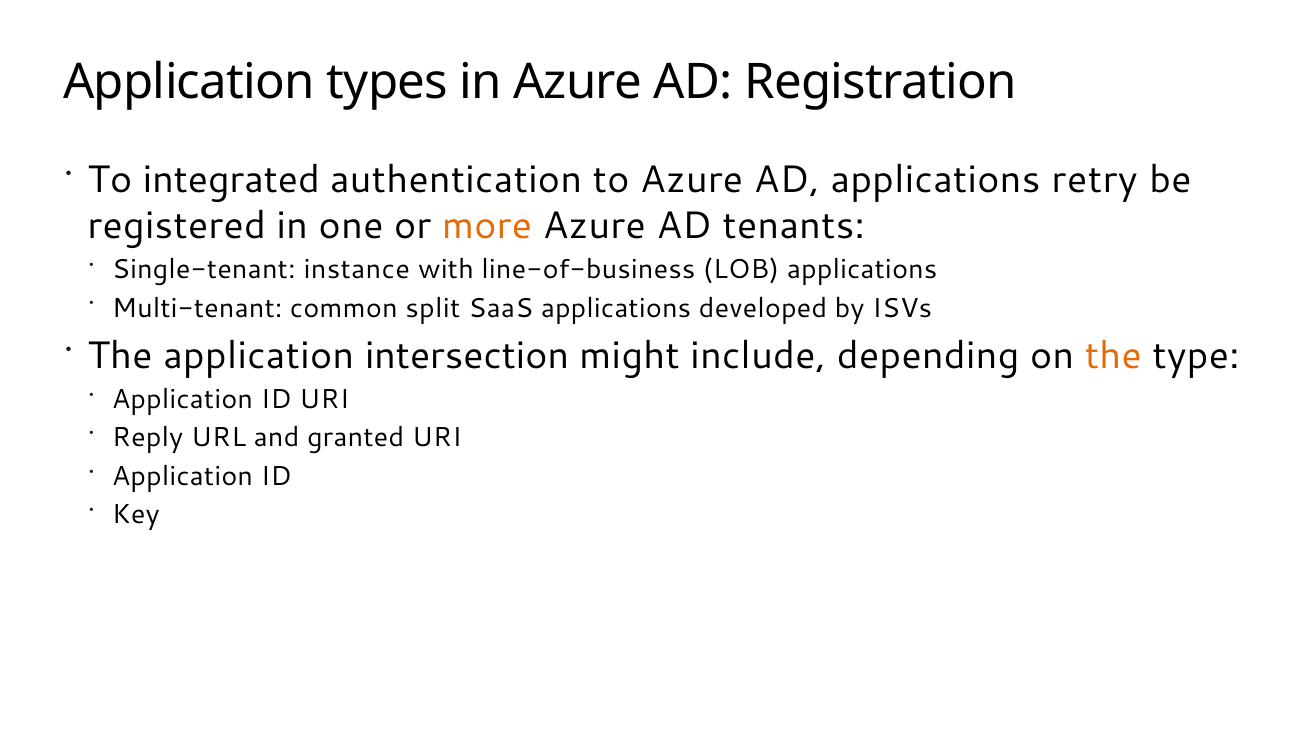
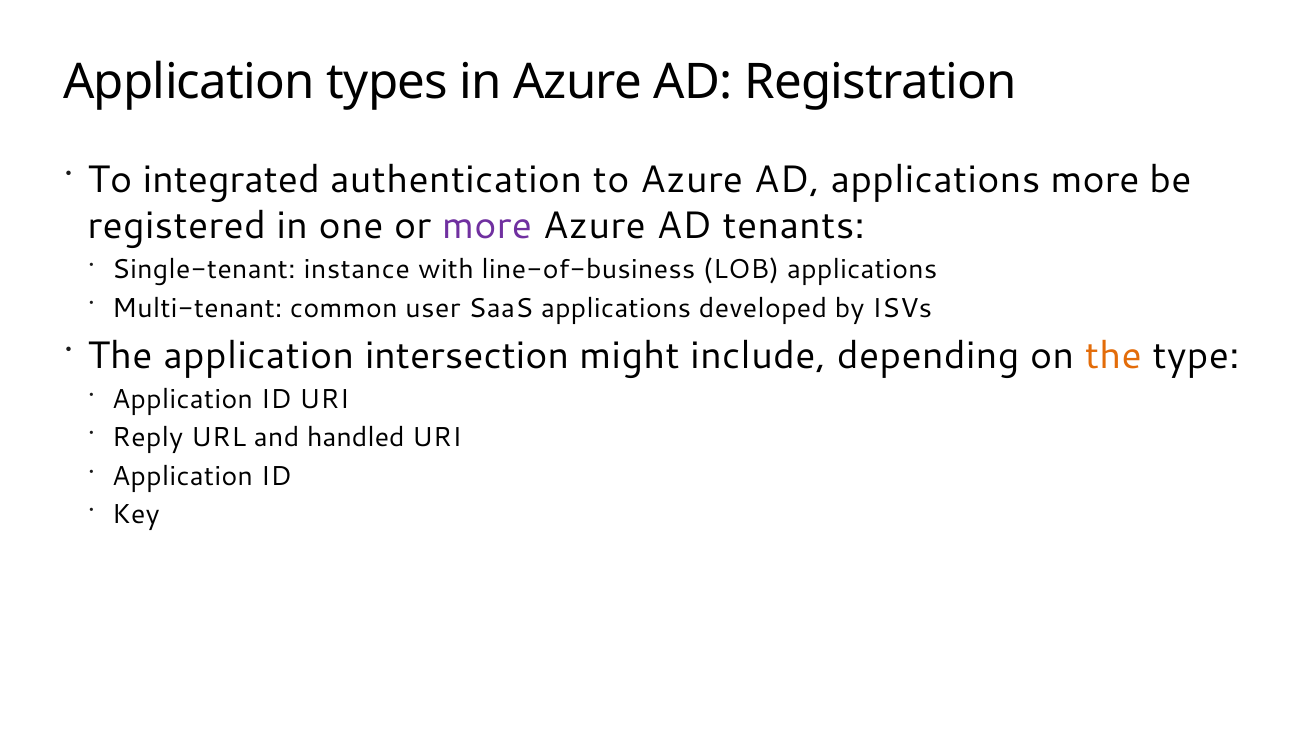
applications retry: retry -> more (1095, 180)
more colour: orange -> purple (487, 226)
split: split -> user (433, 308)
granted: granted -> handled (356, 438)
